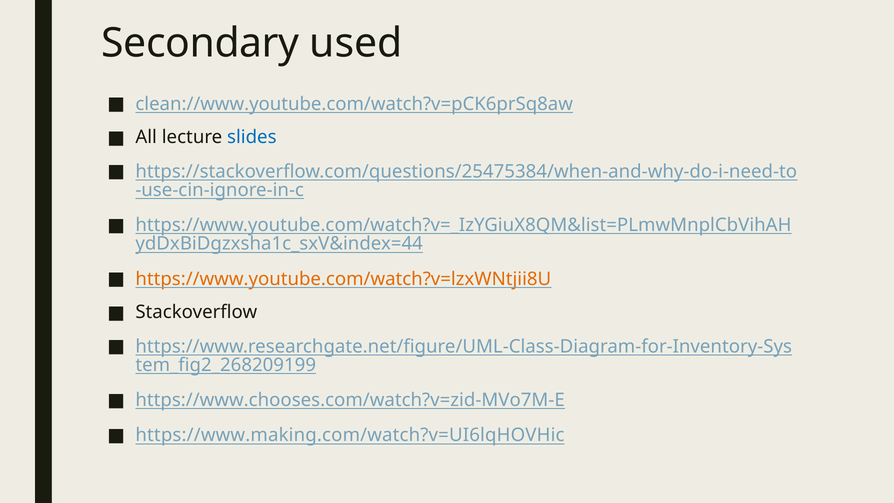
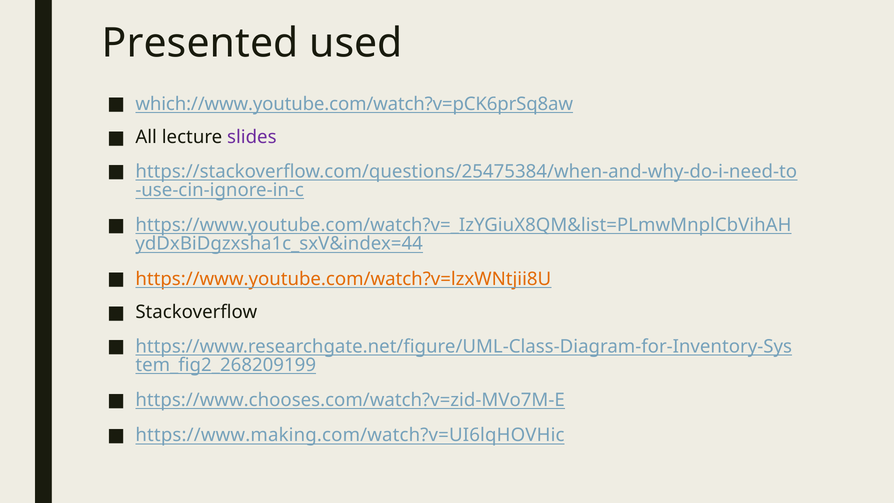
Secondary: Secondary -> Presented (200, 43)
clean://www.youtube.com/watch?v=pCK6prSq8aw: clean://www.youtube.com/watch?v=pCK6prSq8aw -> which://www.youtube.com/watch?v=pCK6prSq8aw (354, 104)
slides colour: blue -> purple (252, 137)
